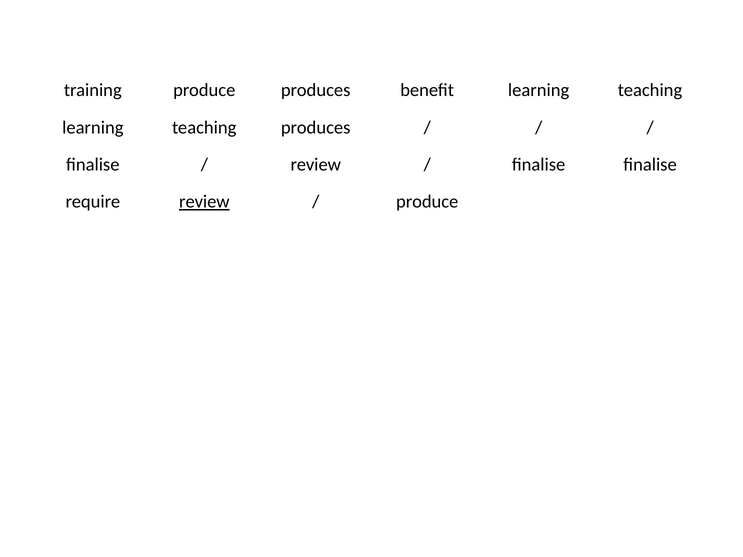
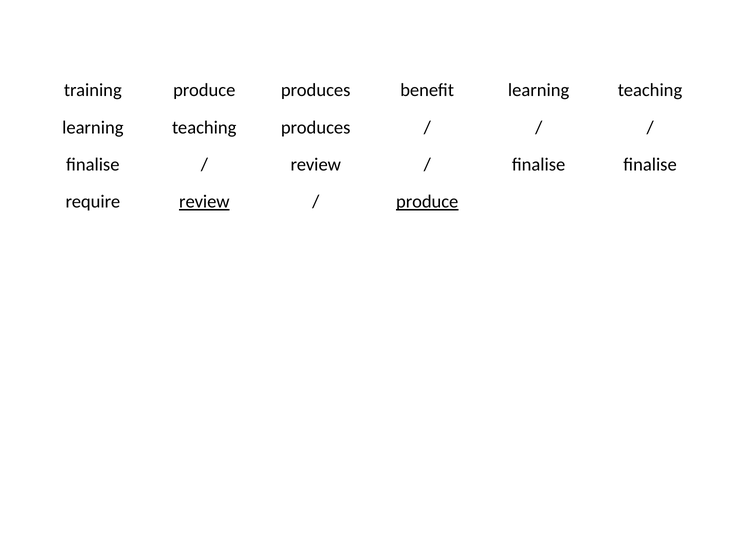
produce underline: none -> present (427, 202)
